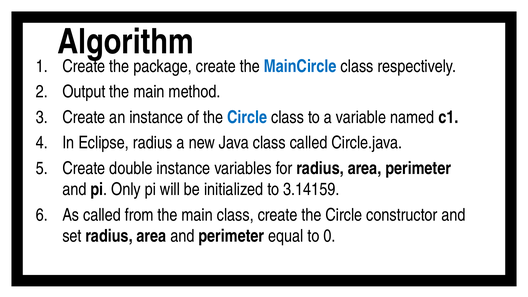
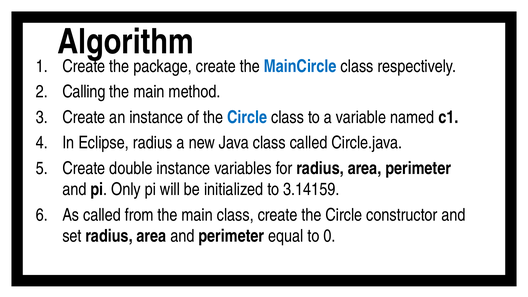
Output: Output -> Calling (84, 92)
